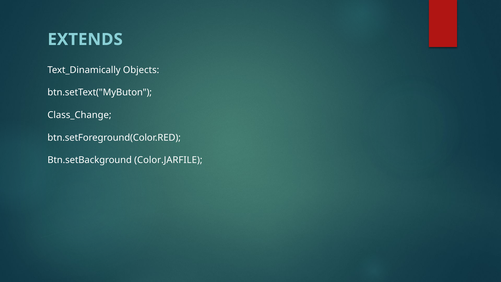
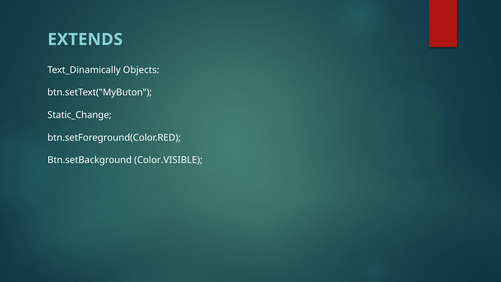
Class_Change: Class_Change -> Static_Change (80, 115)
Color.JARFILE: Color.JARFILE -> Color.VISIBLE (168, 160)
